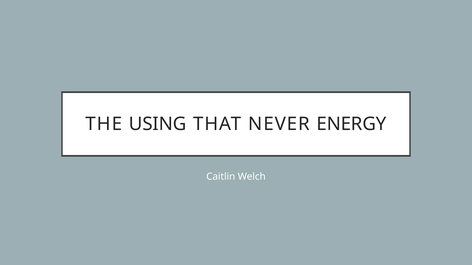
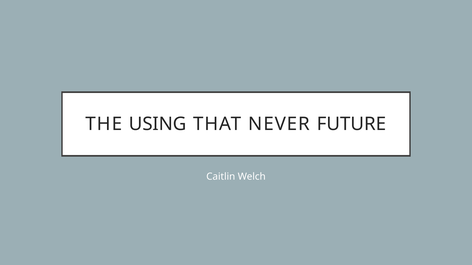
ENERGY: ENERGY -> FUTURE (351, 124)
